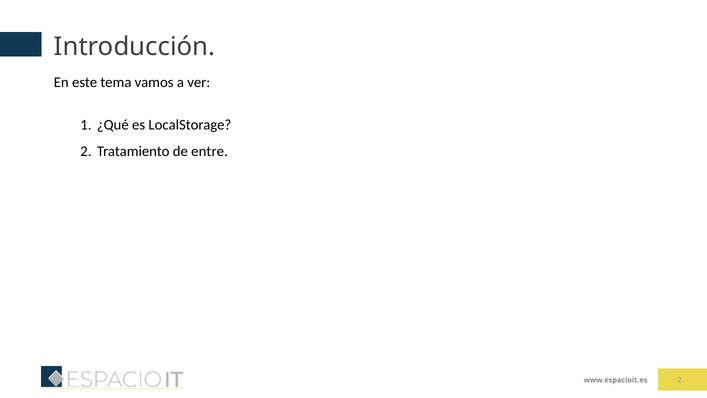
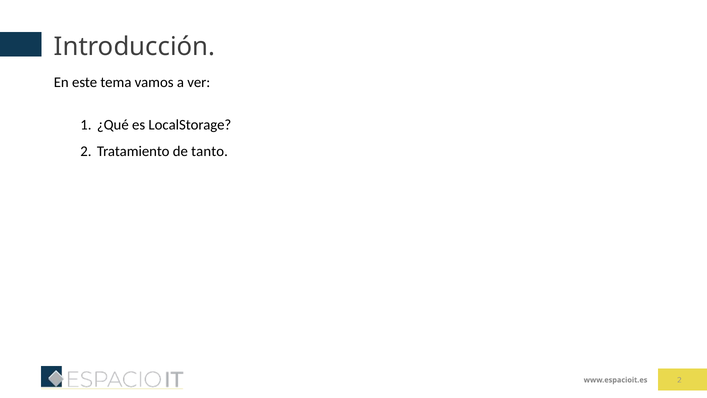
entre: entre -> tanto (210, 151)
